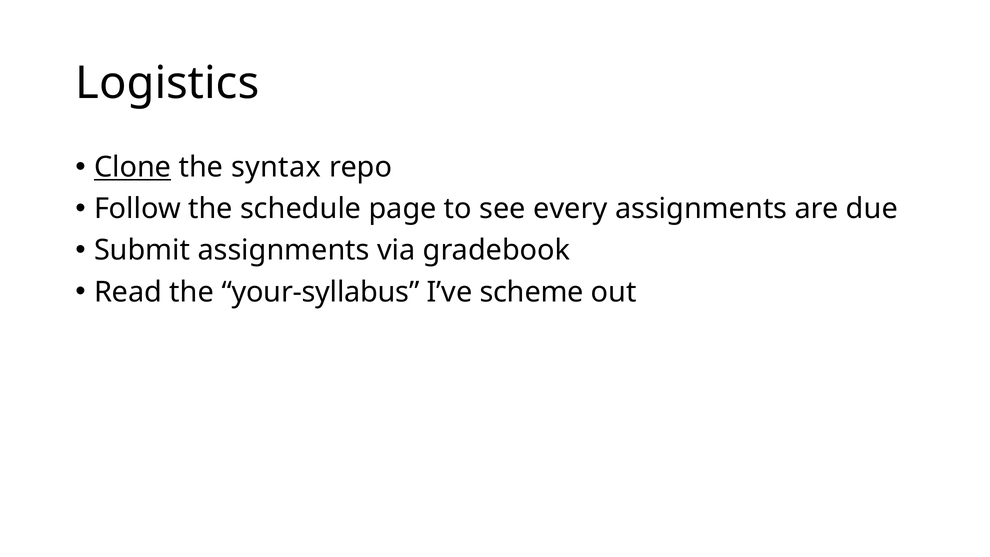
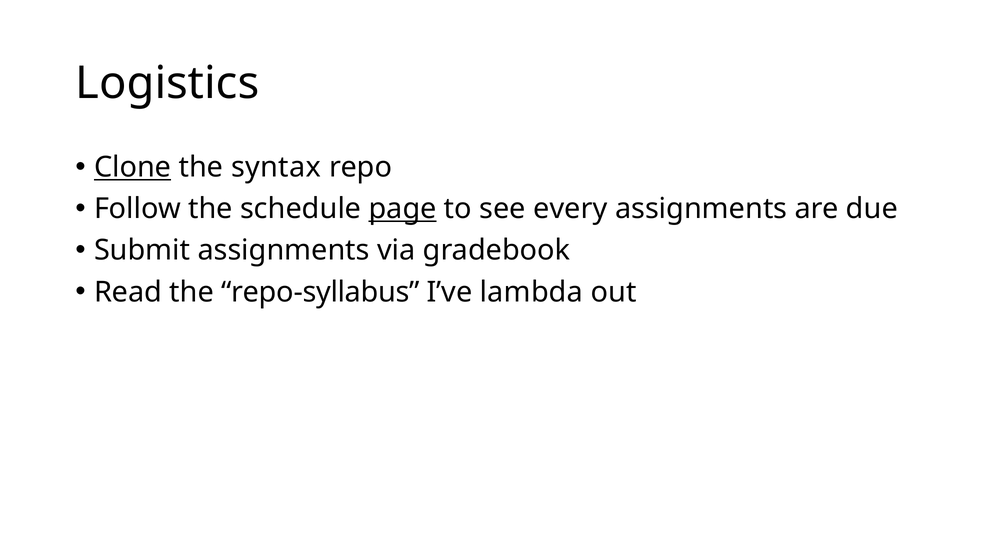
page underline: none -> present (403, 209)
your-syllabus: your-syllabus -> repo-syllabus (321, 292)
scheme: scheme -> lambda (531, 292)
